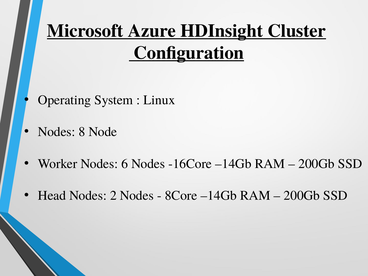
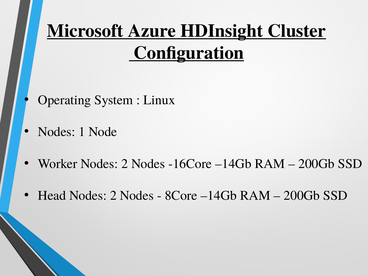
8: 8 -> 1 (82, 132)
Worker Nodes 6: 6 -> 2 (125, 164)
